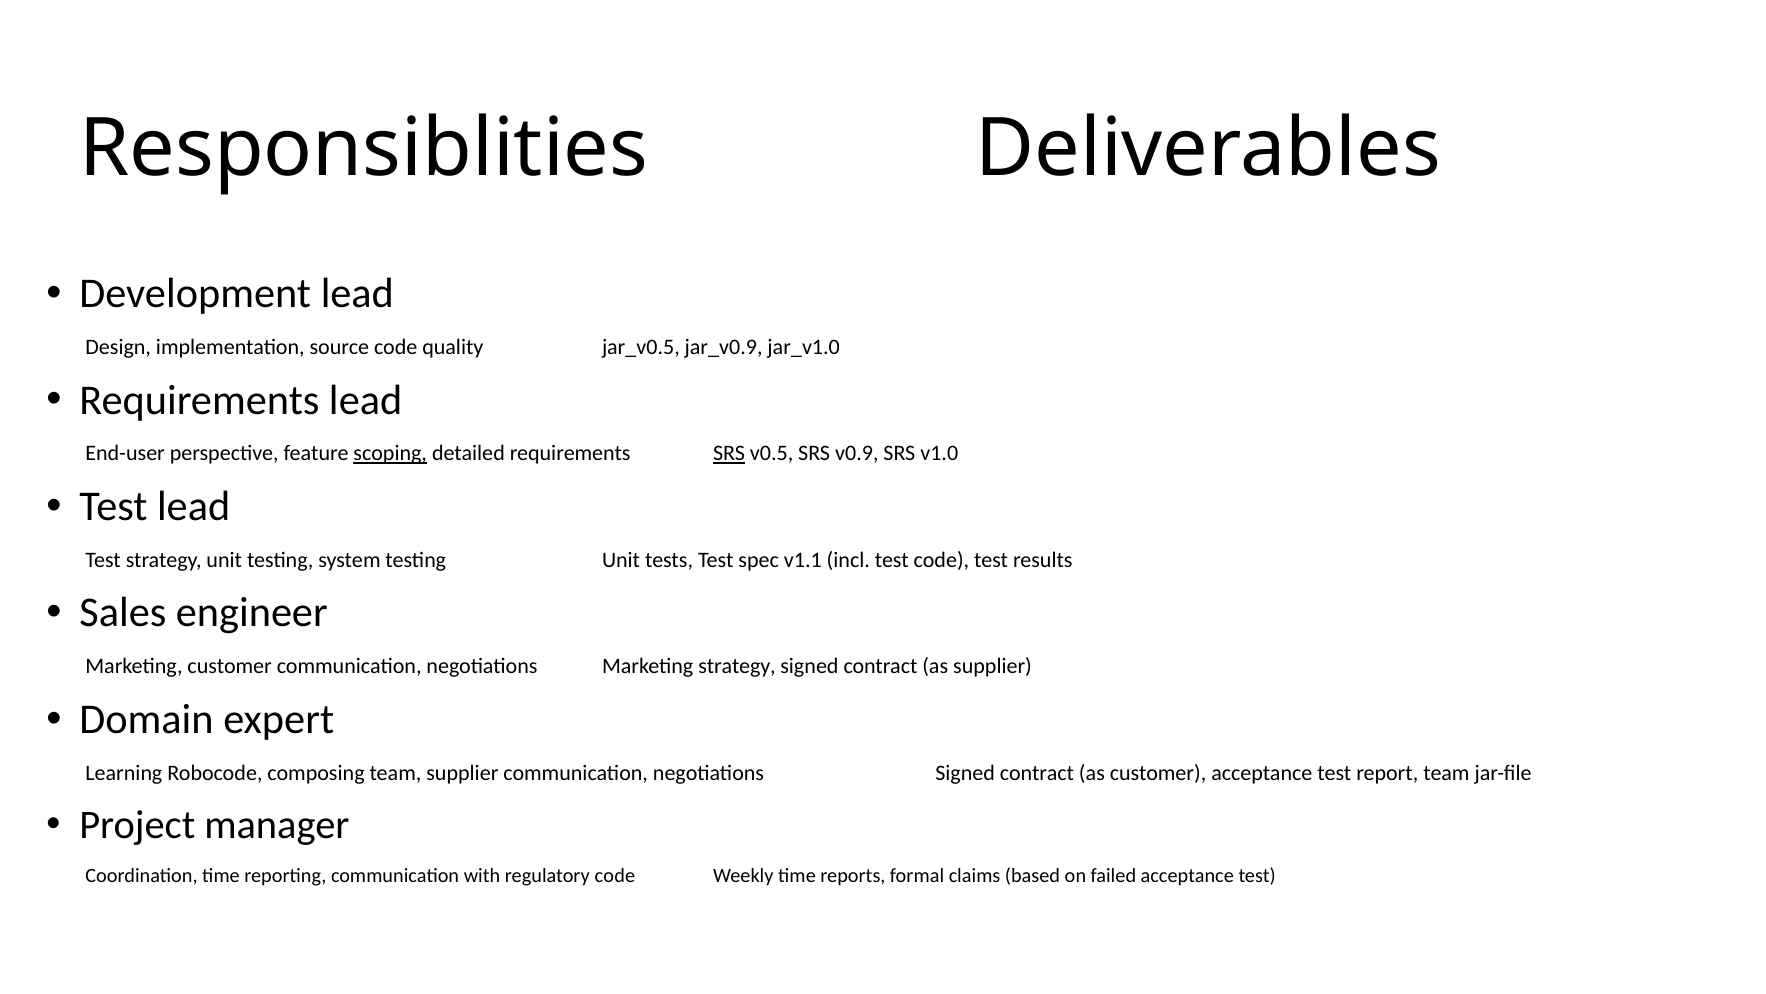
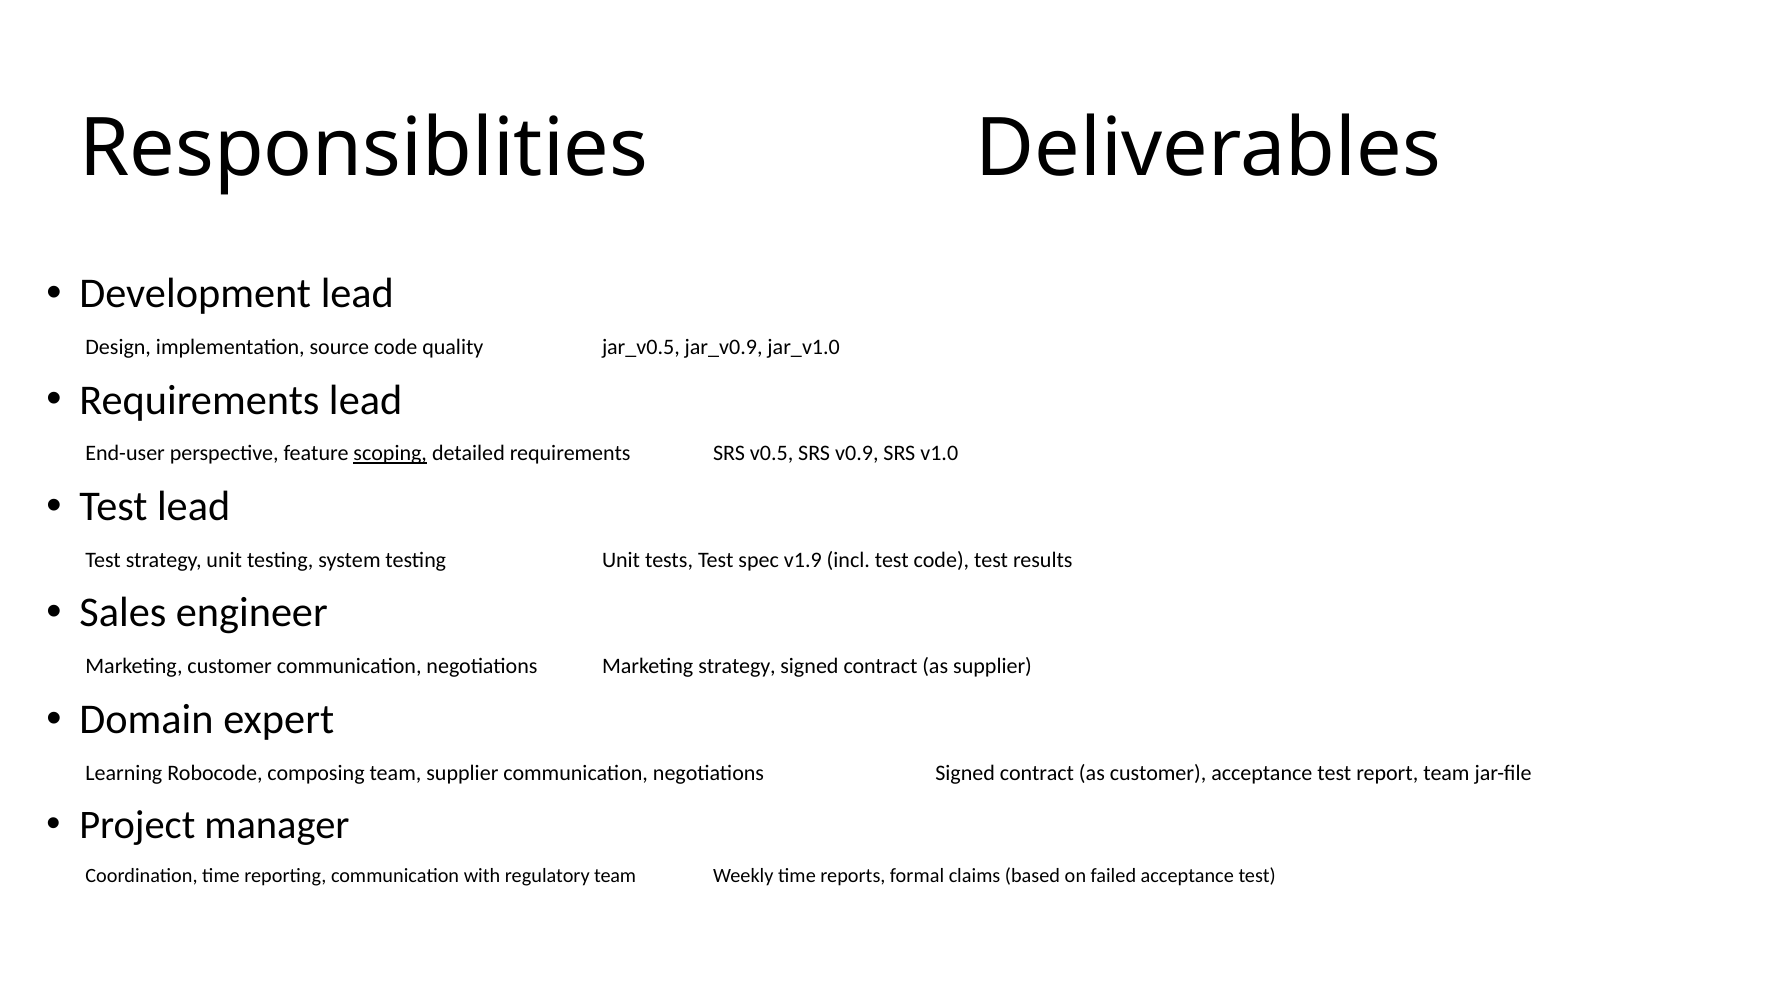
SRS underline: present -> none (729, 453)
v1.1: v1.1 -> v1.9 (803, 560)
regulatory code: code -> team (615, 876)
